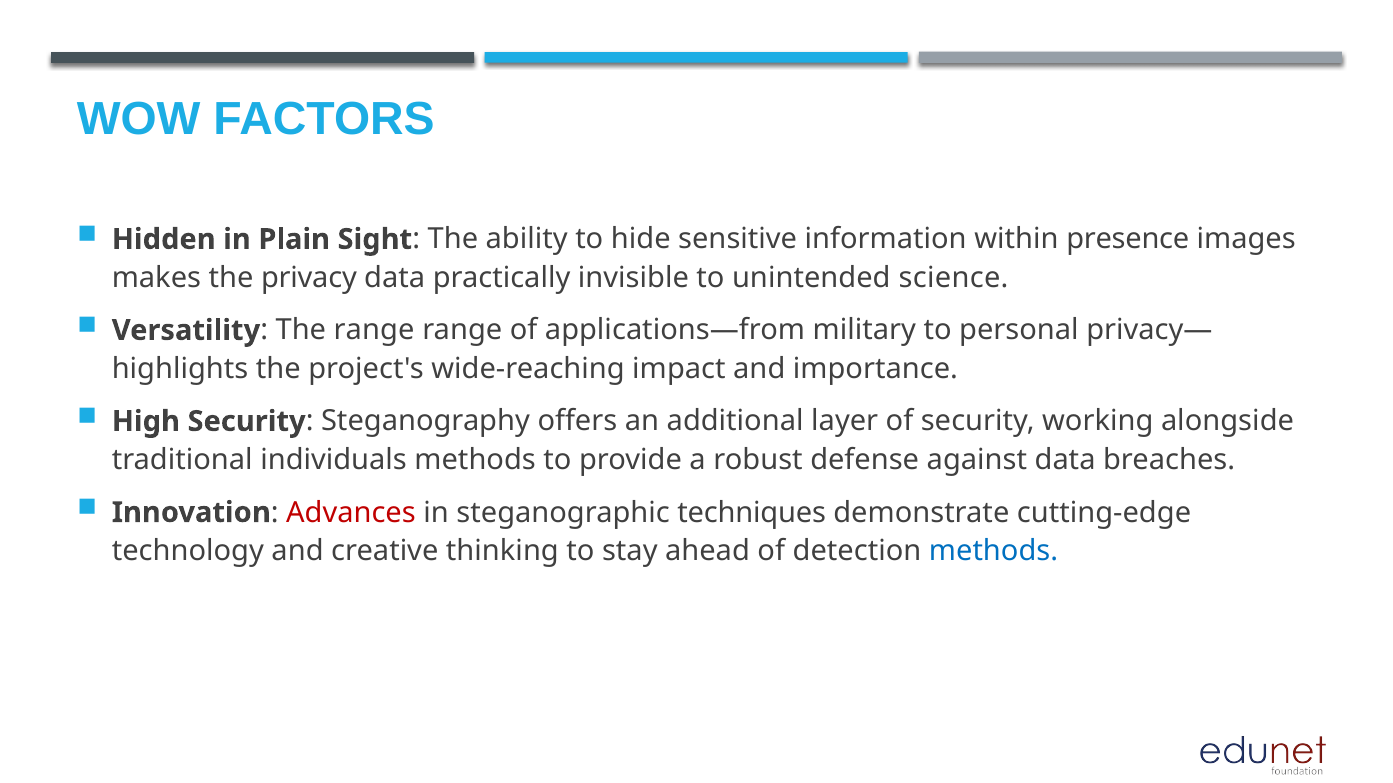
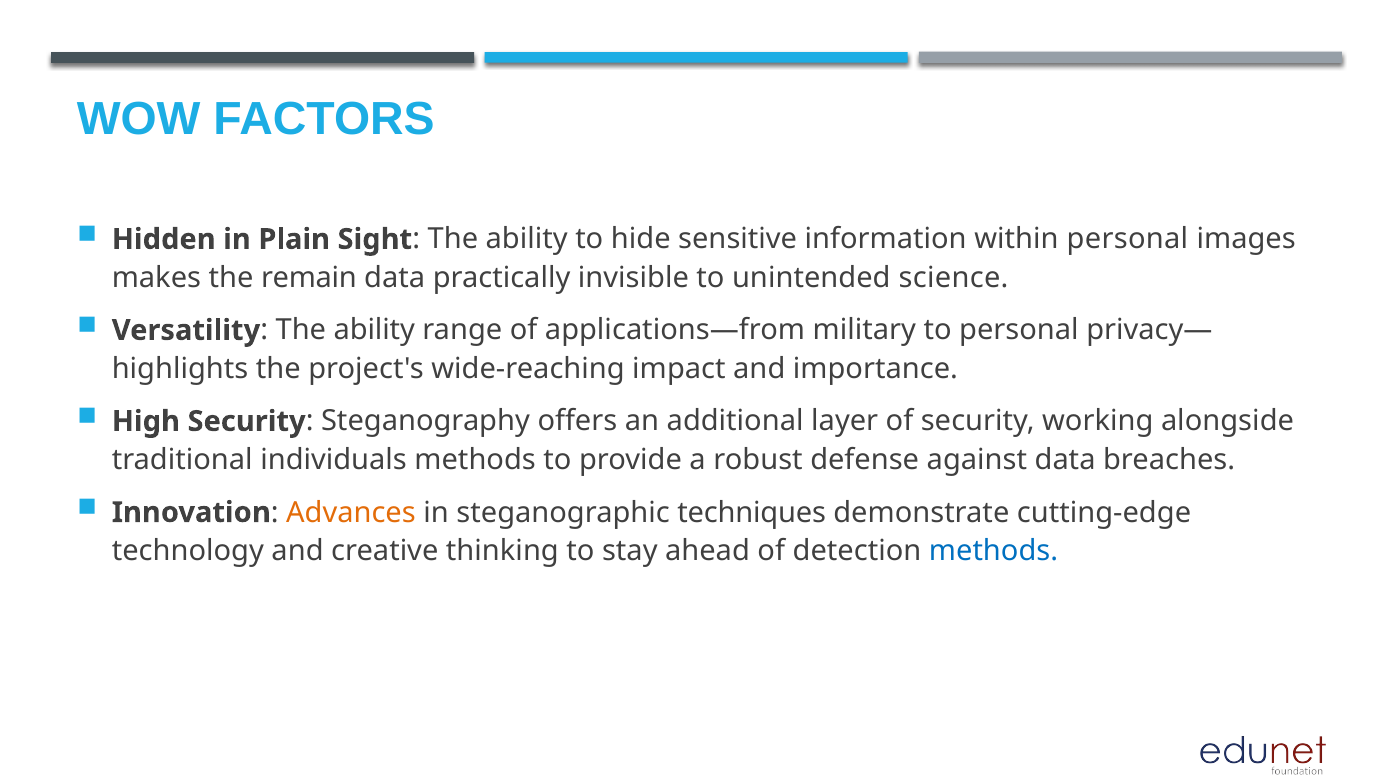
within presence: presence -> personal (1127, 239)
privacy: privacy -> remain (309, 278)
range: range -> ability (374, 331)
Advances colour: red -> orange (351, 513)
